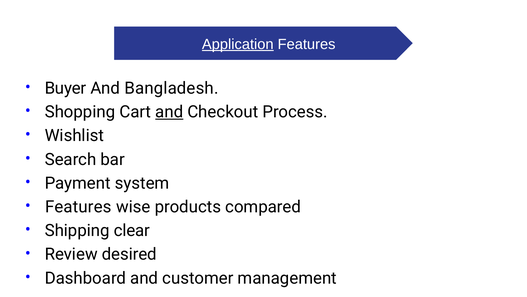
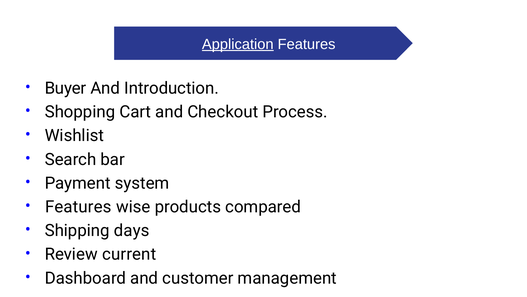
Bangladesh: Bangladesh -> Introduction (172, 88)
and underline: present -> none (169, 112)
clear: clear -> days (132, 230)
desired: desired -> current (129, 254)
